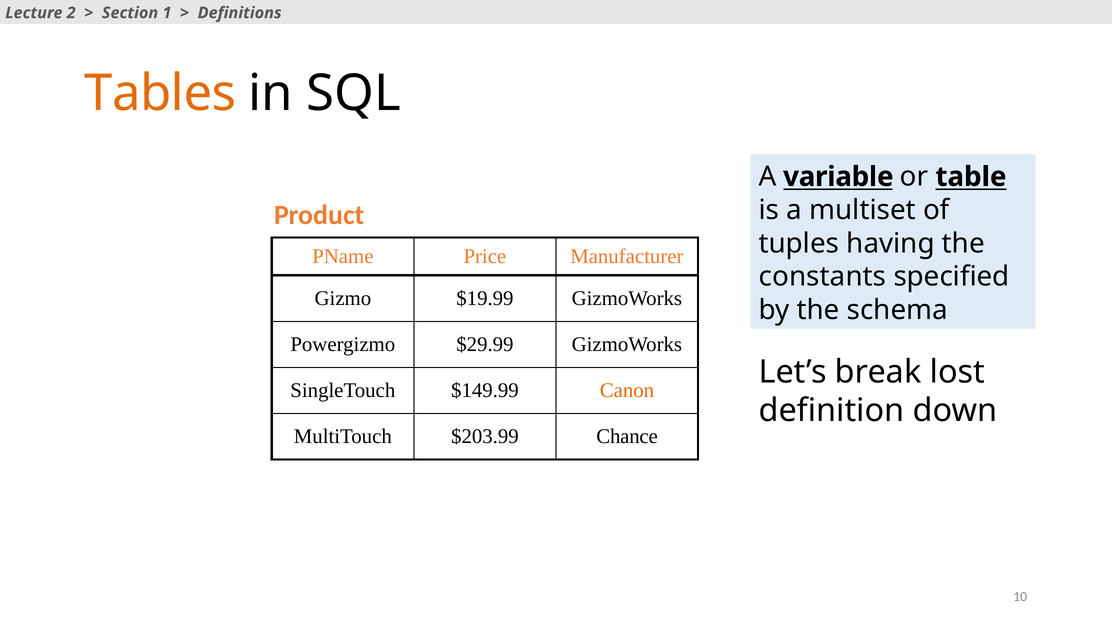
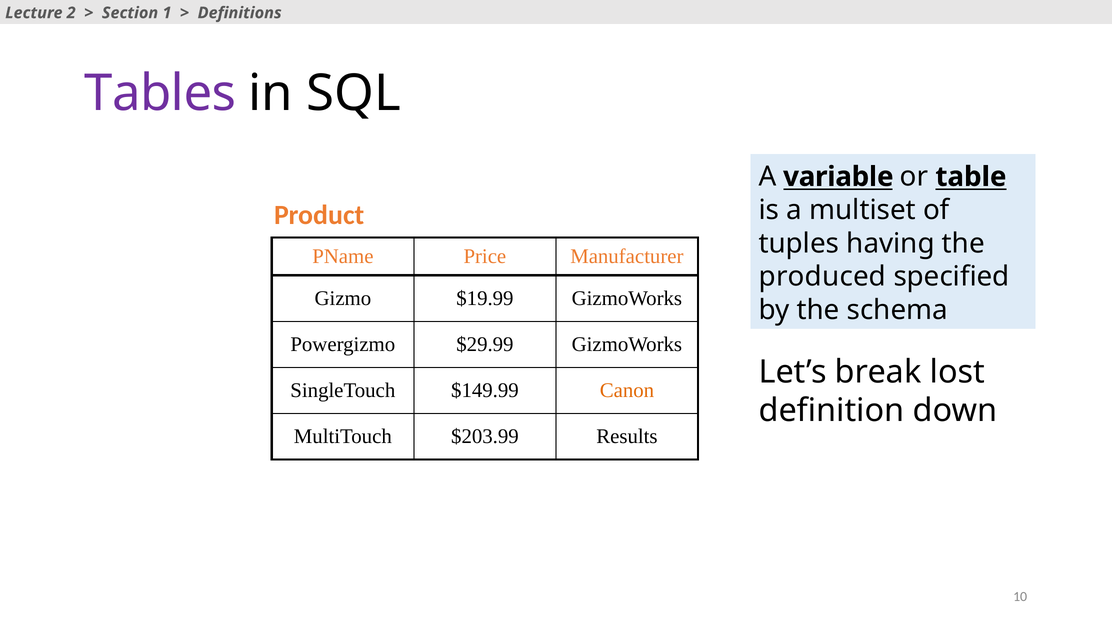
Tables colour: orange -> purple (160, 93)
constants: constants -> produced (822, 277)
Chance: Chance -> Results (627, 437)
